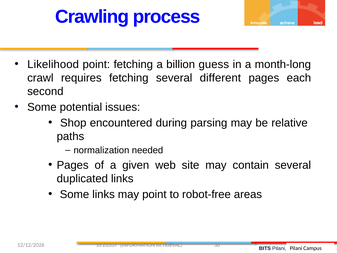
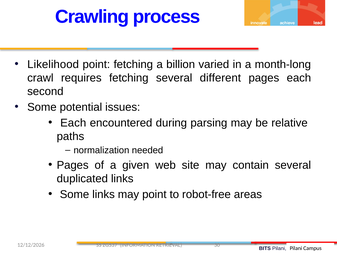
guess: guess -> varied (214, 64)
Shop: Shop -> Each (73, 123)
